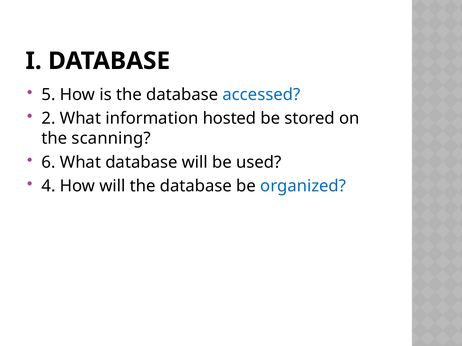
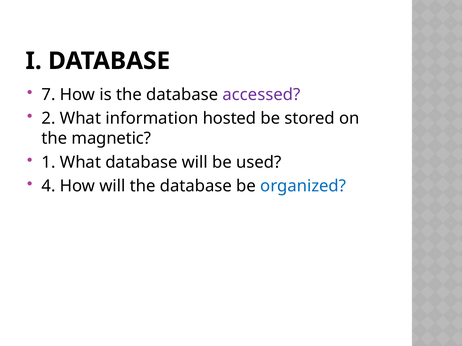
5: 5 -> 7 (49, 95)
accessed colour: blue -> purple (261, 95)
scanning: scanning -> magnetic (111, 139)
6: 6 -> 1 (49, 163)
